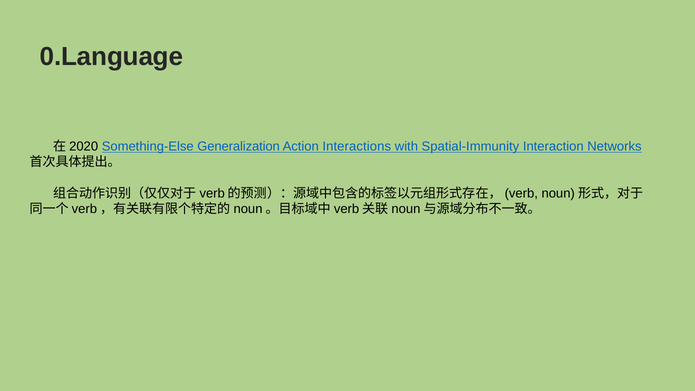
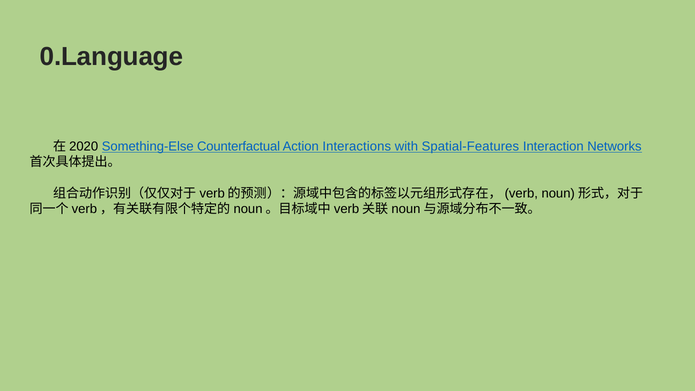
Generalization: Generalization -> Counterfactual (239, 146)
Spatial-Immunity: Spatial-Immunity -> Spatial-Features (470, 146)
